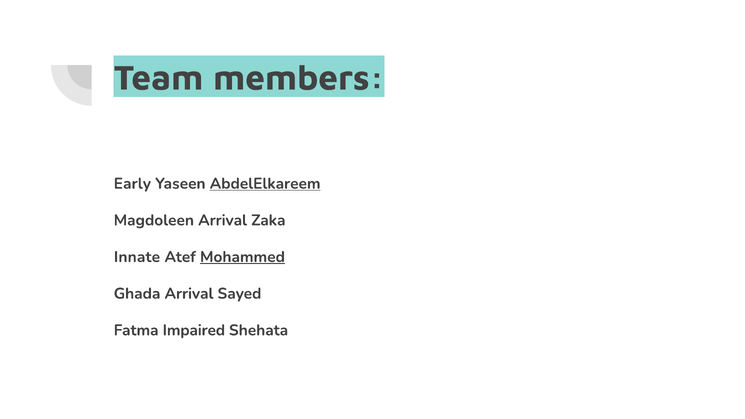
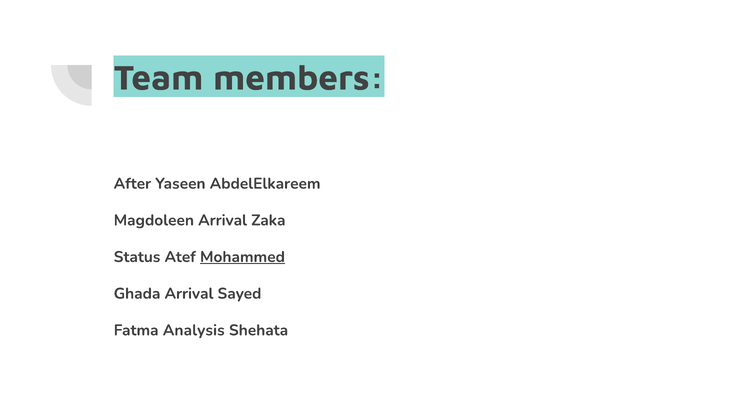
Early: Early -> After (132, 184)
AbdelElkareem underline: present -> none (265, 184)
Innate: Innate -> Status (137, 257)
Impaired: Impaired -> Analysis (194, 330)
